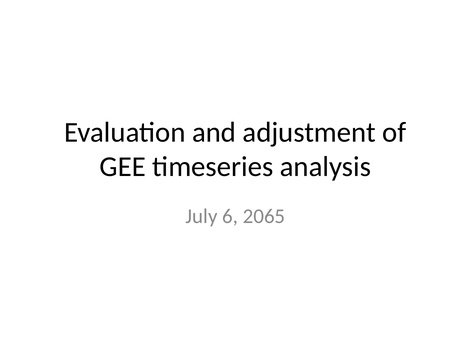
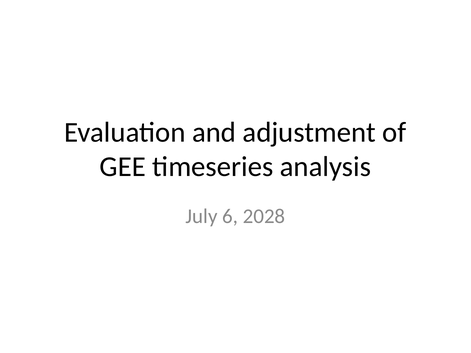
2065: 2065 -> 2028 (264, 217)
